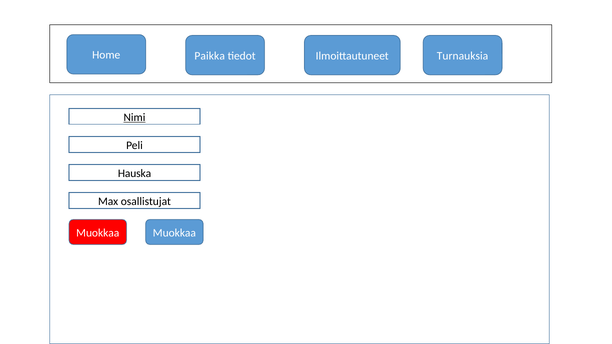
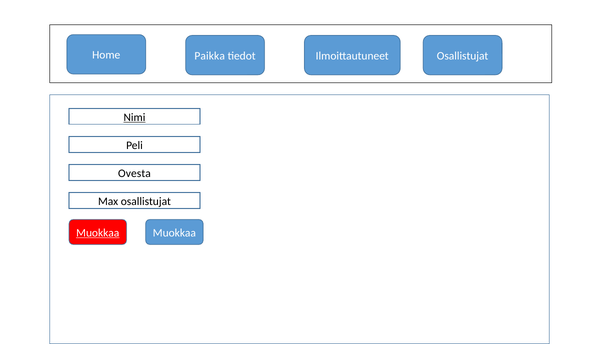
Home Turnauksia: Turnauksia -> Osallistujat (463, 56)
Hauska: Hauska -> Ovesta (134, 173)
Muokkaa underline: none -> present (98, 233)
